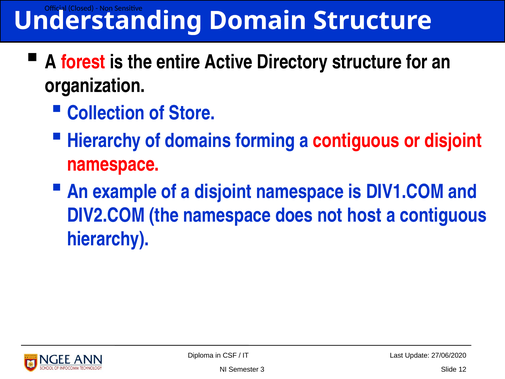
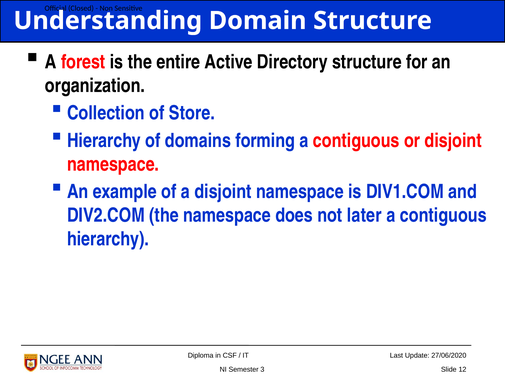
host: host -> later (364, 215)
